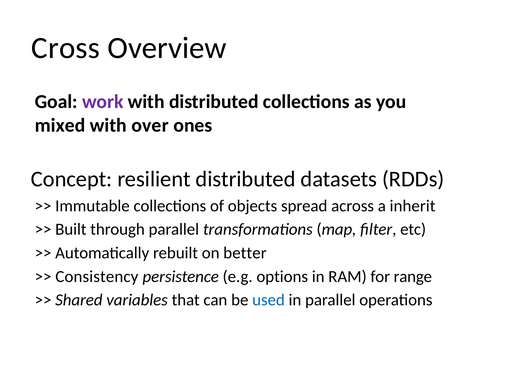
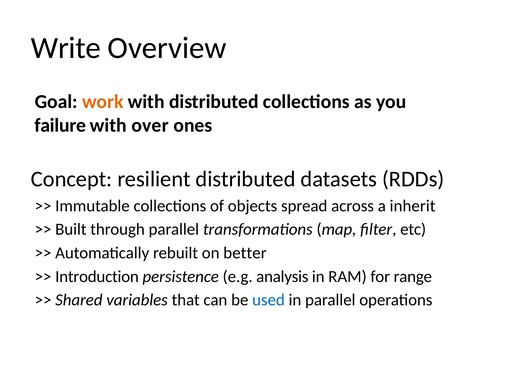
Cross: Cross -> Write (66, 48)
work colour: purple -> orange (103, 102)
mixed: mixed -> failure (60, 125)
Consistency: Consistency -> Introduction (97, 276)
options: options -> analysis (282, 276)
